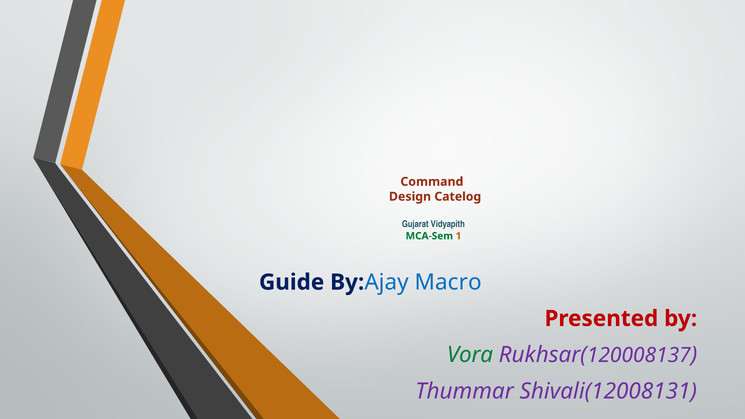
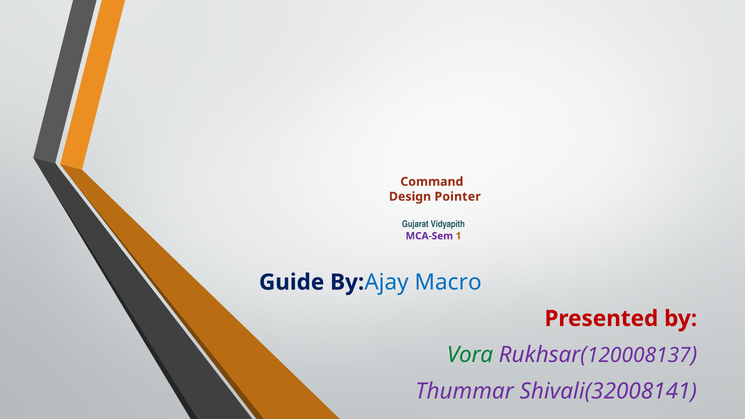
Catelog: Catelog -> Pointer (458, 197)
MCA-Sem colour: green -> purple (429, 236)
Shivali(12008131: Shivali(12008131 -> Shivali(32008141 (608, 391)
